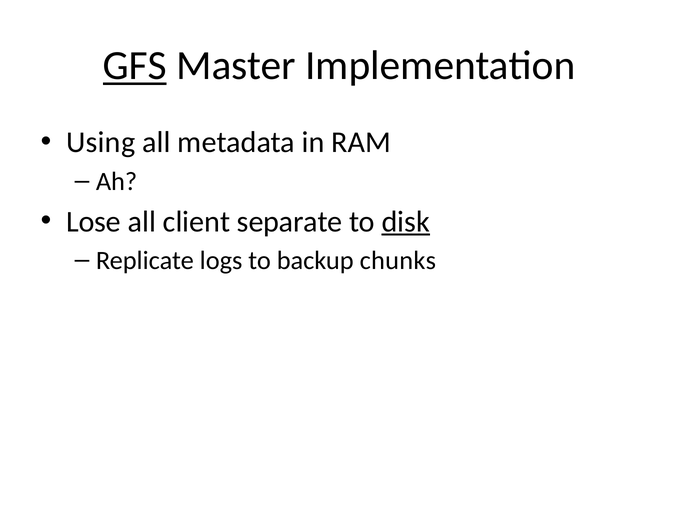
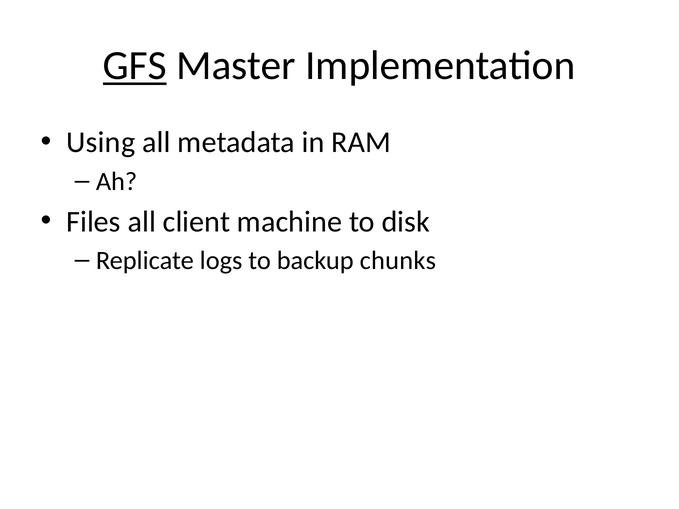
Lose: Lose -> Files (93, 222)
separate: separate -> machine (290, 222)
disk underline: present -> none (406, 222)
